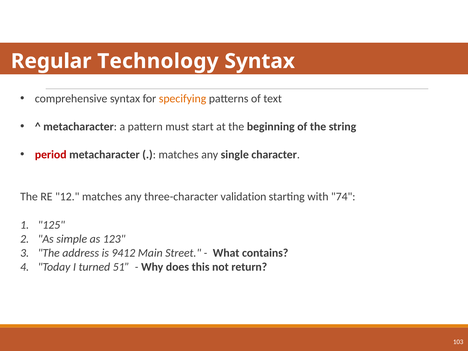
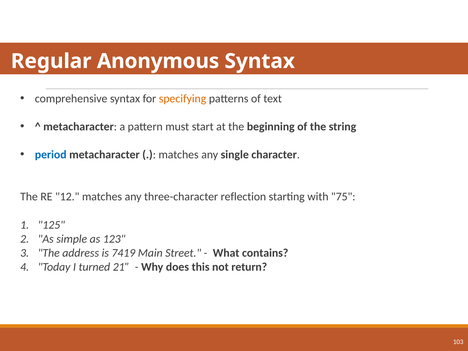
Technology: Technology -> Anonymous (158, 61)
period colour: red -> blue (51, 155)
validation: validation -> reflection (243, 197)
74: 74 -> 75 (343, 197)
9412: 9412 -> 7419 (123, 253)
51: 51 -> 21 (121, 267)
